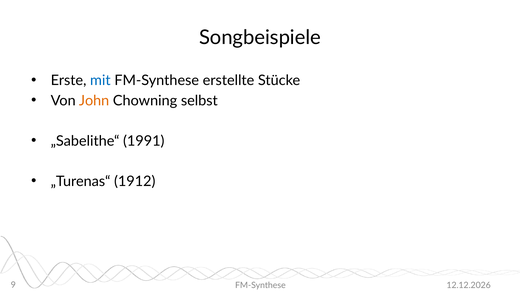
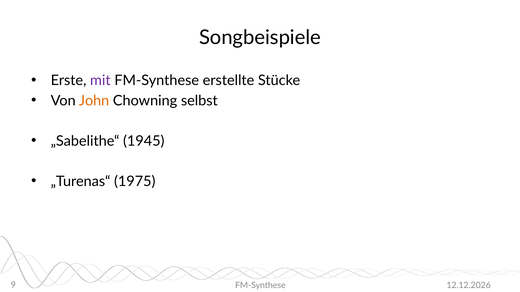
mit colour: blue -> purple (100, 81)
1991: 1991 -> 1945 (144, 141)
1912: 1912 -> 1975 (135, 182)
